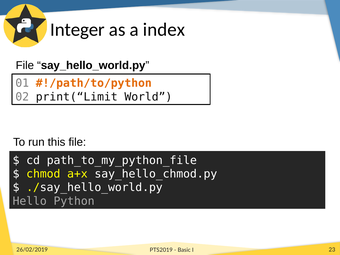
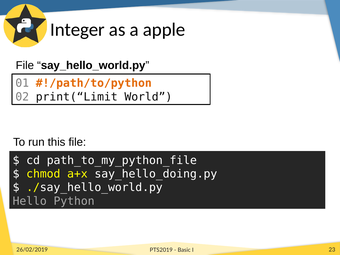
index: index -> apple (164, 30)
say_hello_chmod.py: say_hello_chmod.py -> say_hello_doing.py (156, 174)
